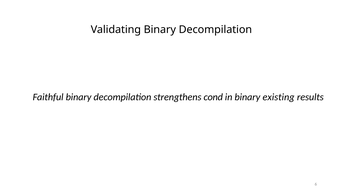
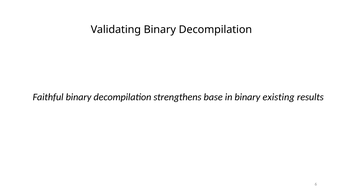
cond: cond -> base (213, 97)
